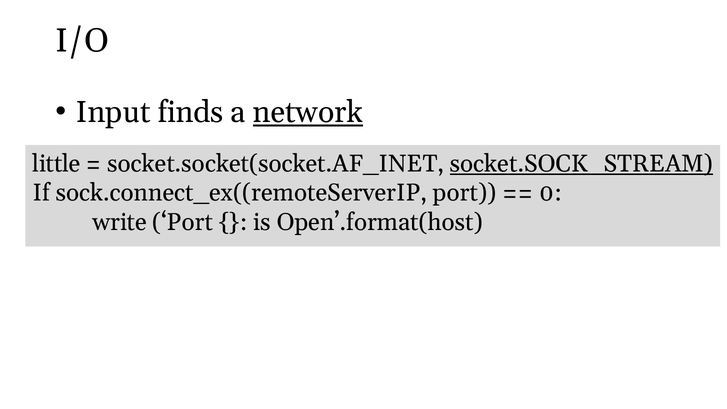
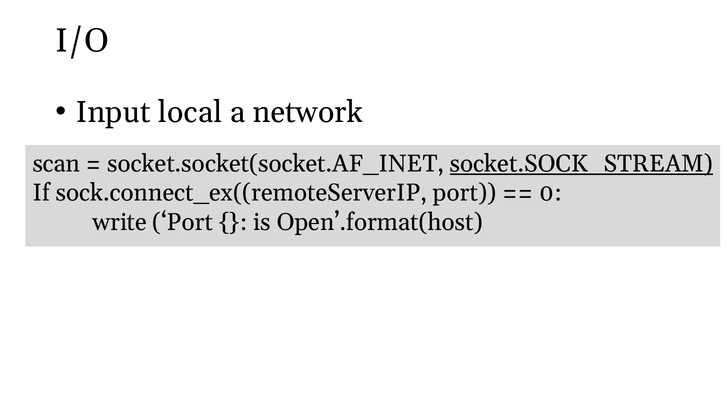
finds: finds -> local (190, 112)
network underline: present -> none (308, 112)
little: little -> scan (56, 164)
